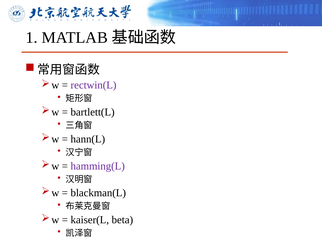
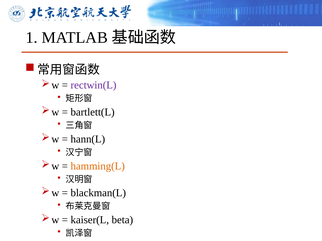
hamming(L colour: purple -> orange (98, 166)
